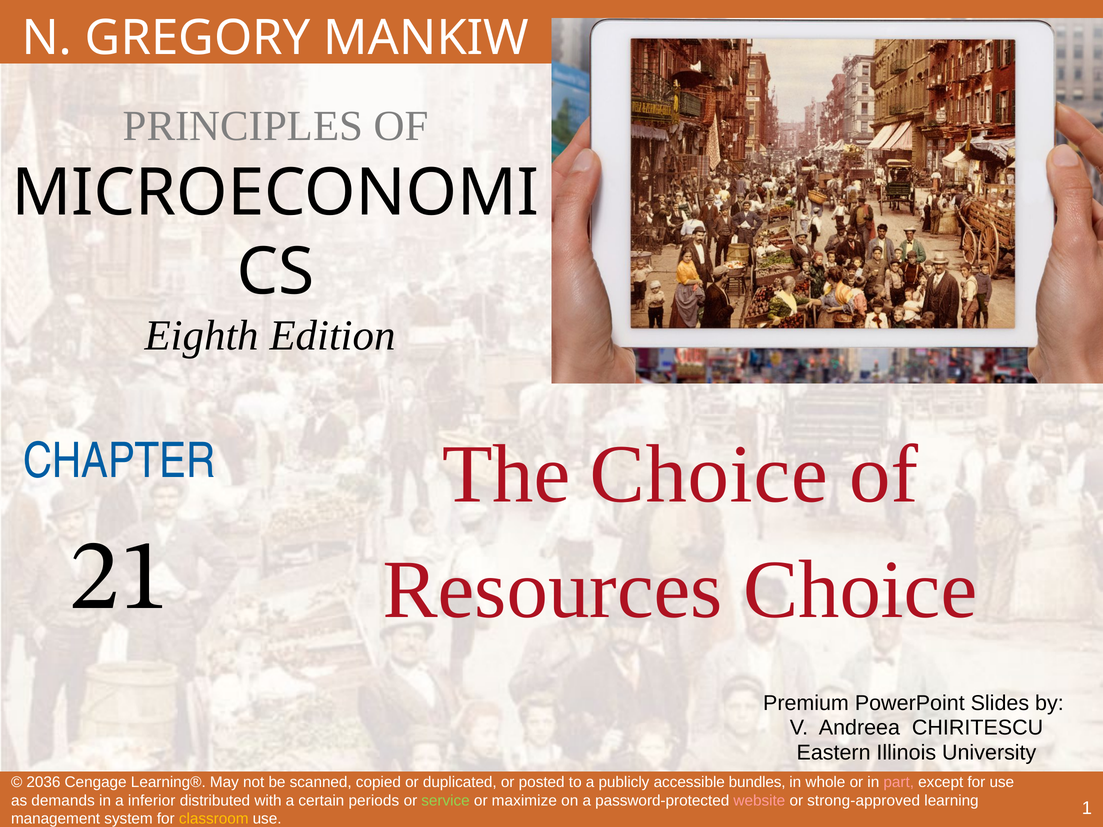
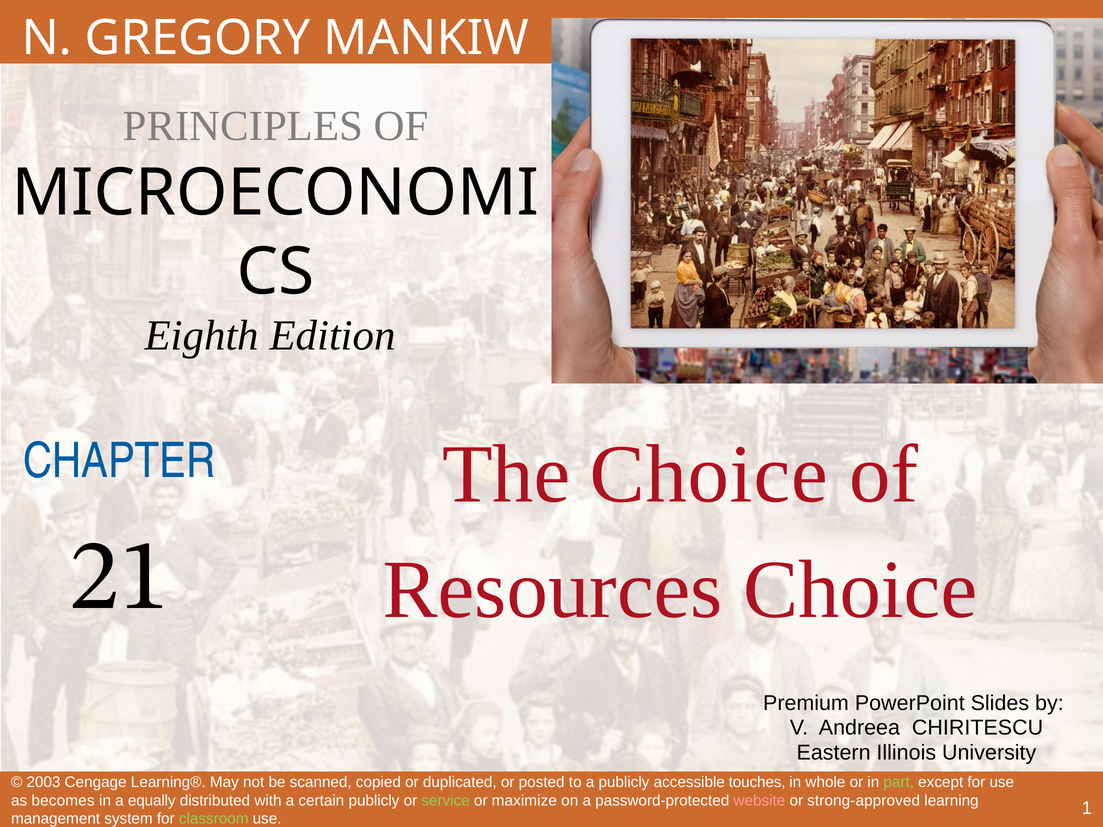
2036: 2036 -> 2003 (43, 782)
bundles: bundles -> touches (757, 782)
part colour: pink -> light green (899, 782)
demands: demands -> becomes (63, 801)
inferior: inferior -> equally (152, 801)
certain periods: periods -> publicly (374, 801)
classroom colour: yellow -> light green (214, 819)
